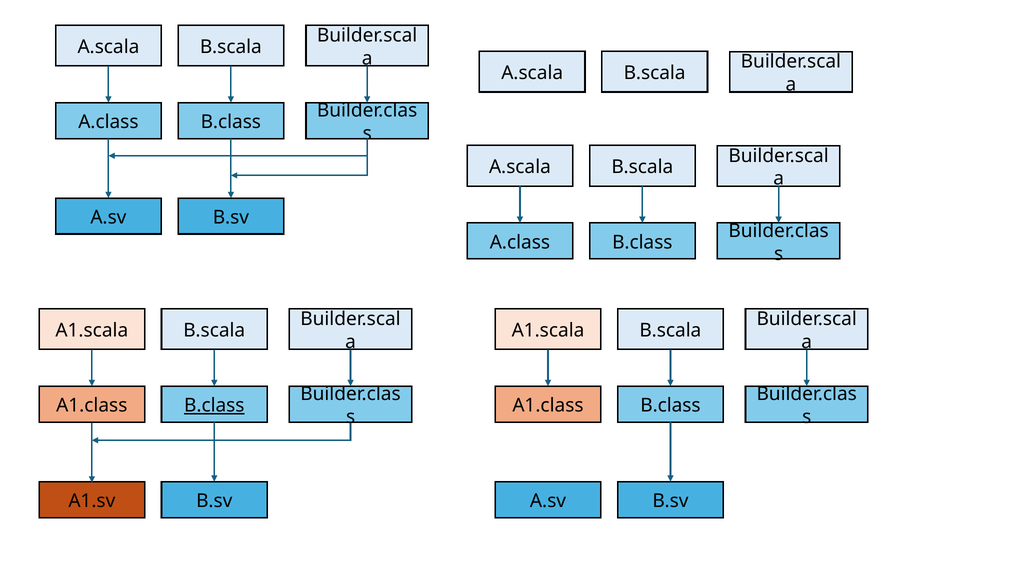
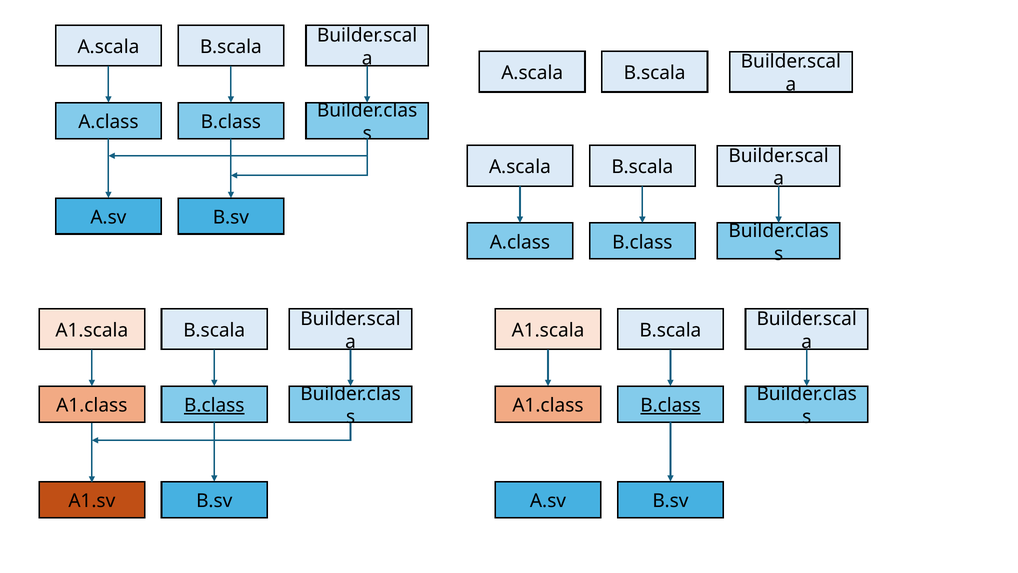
B.class underline: none -> present (670, 405)
